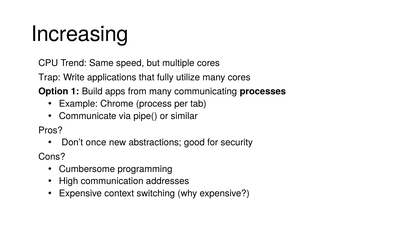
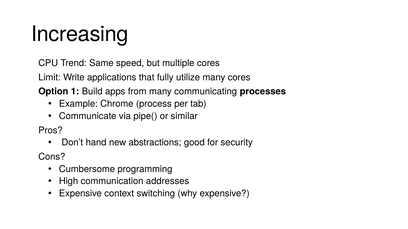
Trap: Trap -> Limit (49, 77)
once: once -> hand (96, 143)
